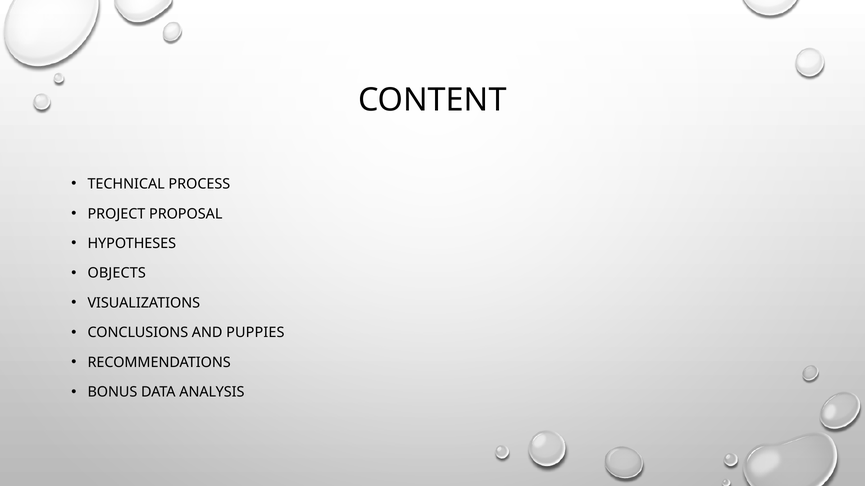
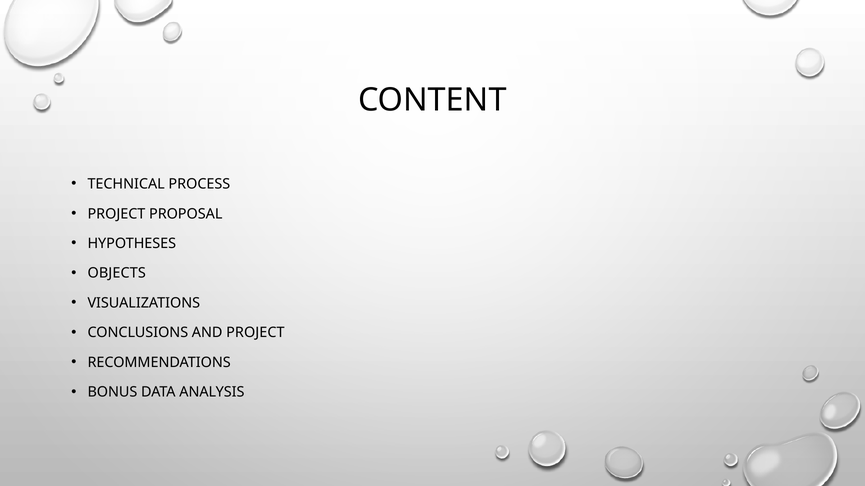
AND PUPPIES: PUPPIES -> PROJECT (255, 333)
